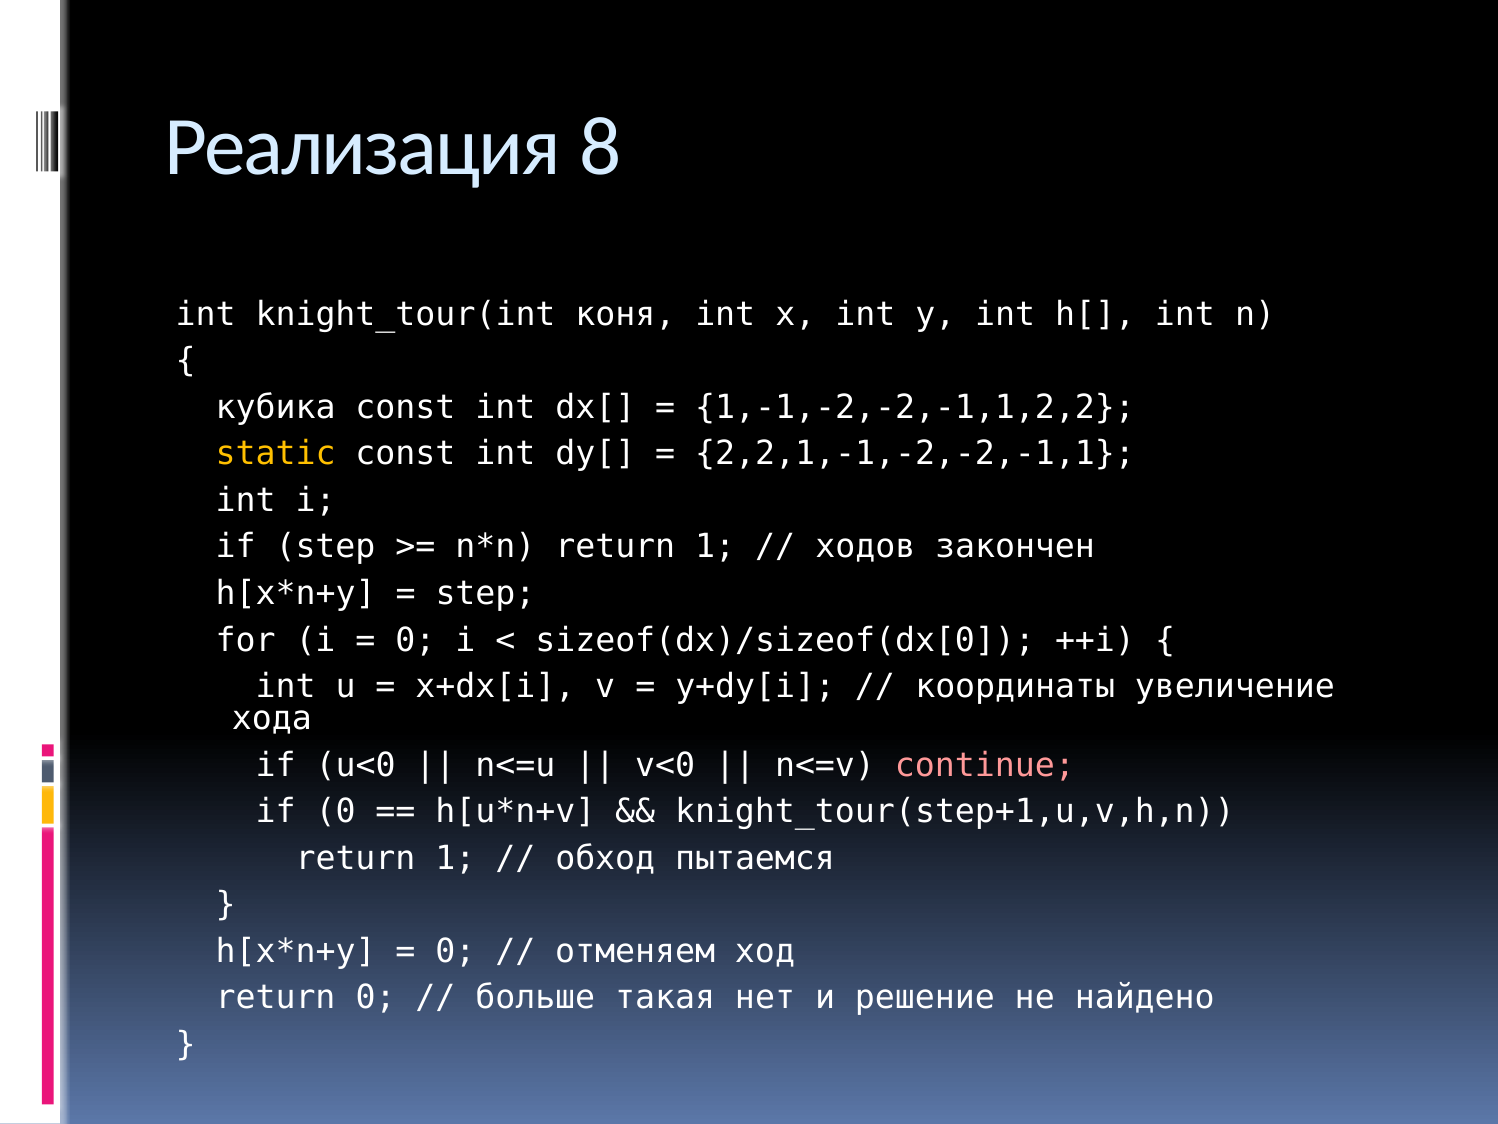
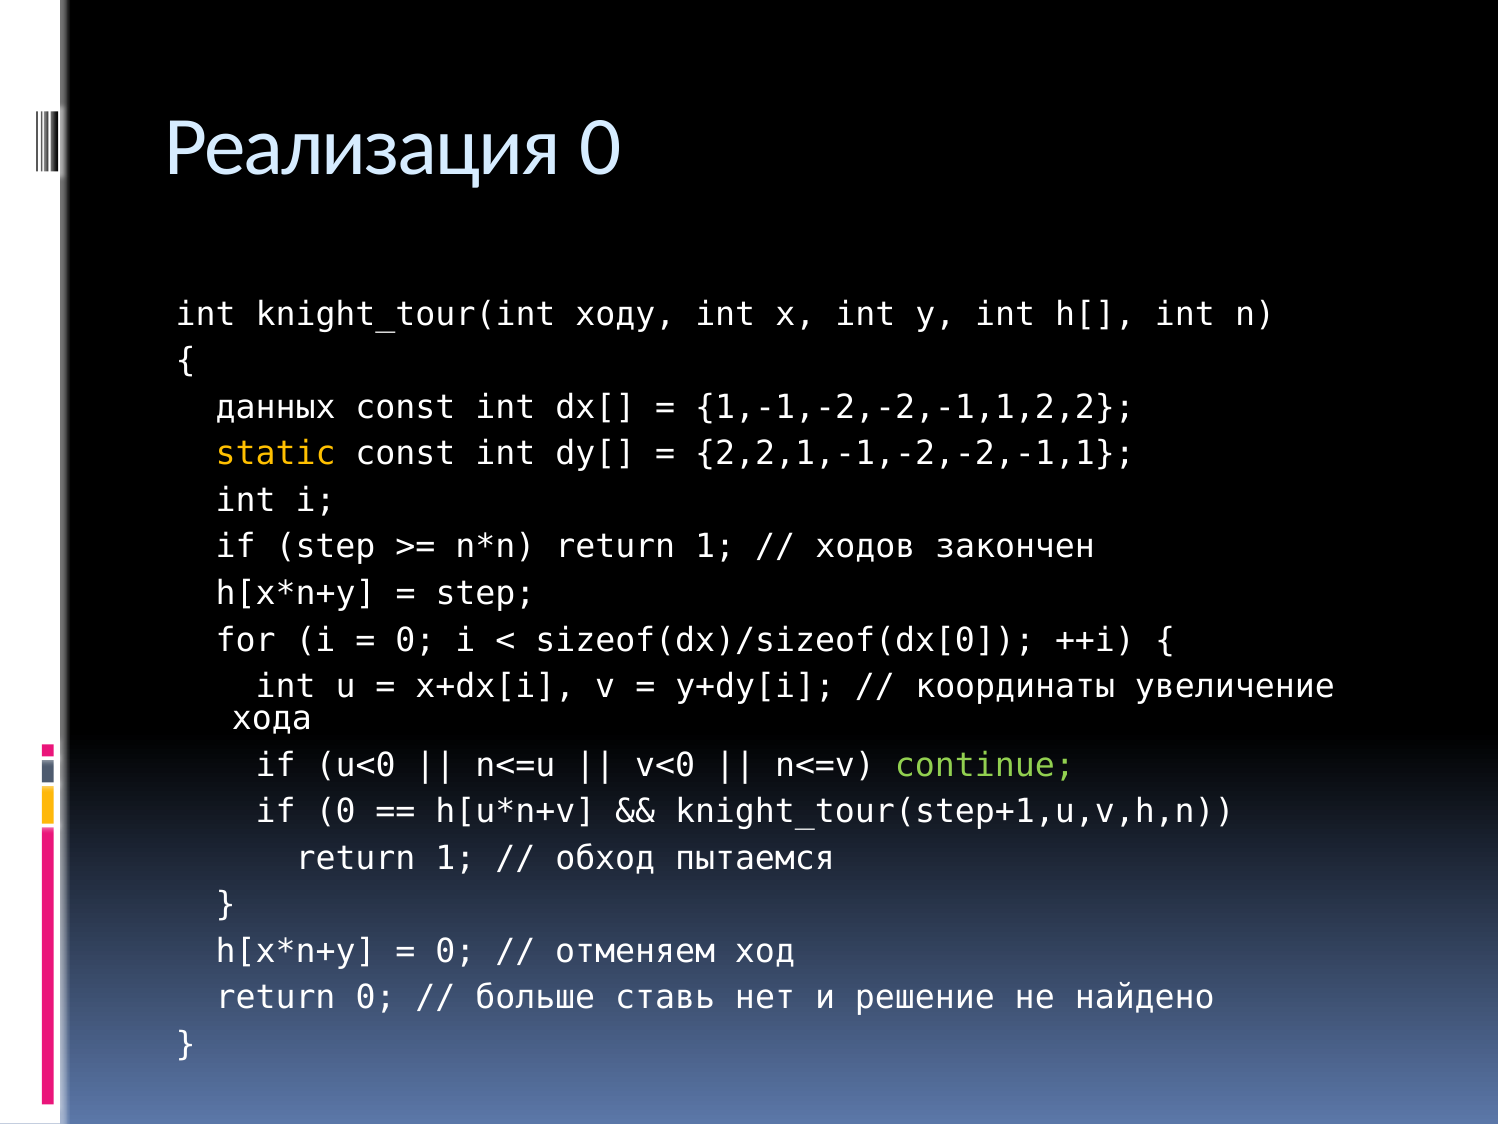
Реализация 8: 8 -> 0 (600, 147)
коня: коня -> ходу (625, 314)
кубика: кубика -> данных (276, 407)
continue colour: pink -> light green (985, 765)
такая: такая -> ставь (665, 998)
